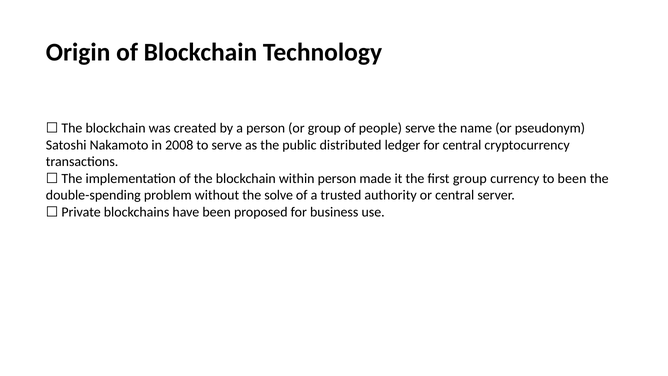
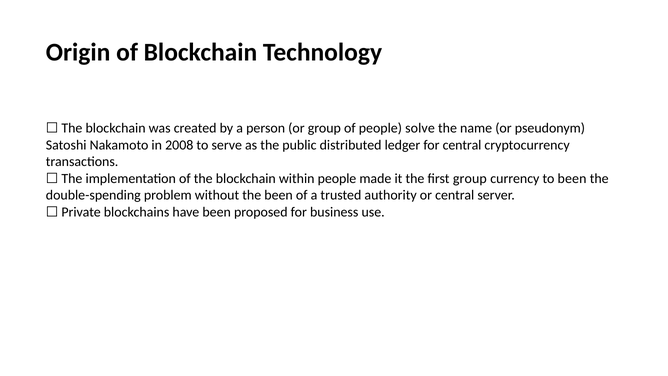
people serve: serve -> solve (420, 128)
within person: person -> people (337, 178)
the solve: solve -> been (279, 195)
